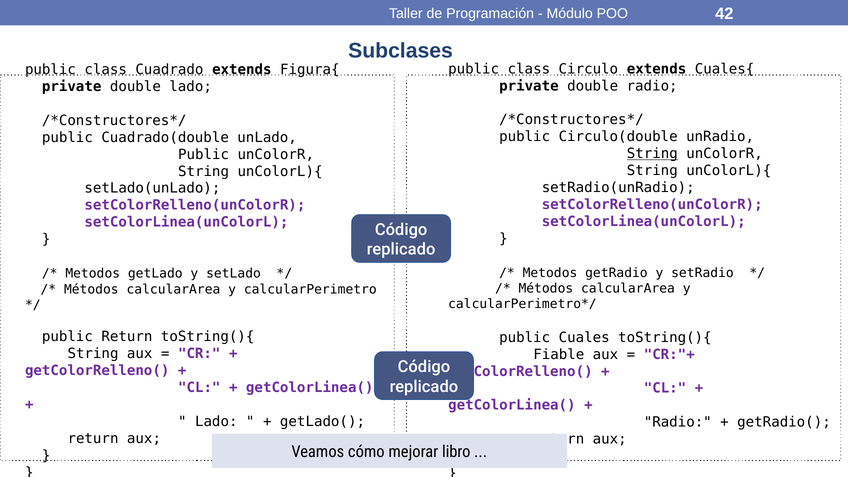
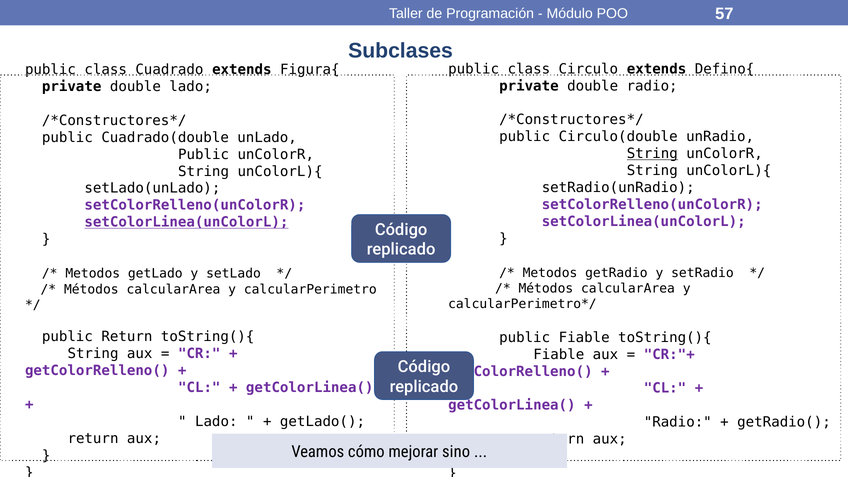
42: 42 -> 57 (724, 14)
Cuales{: Cuales{ -> Defino{ (725, 69)
setColorLinea(unColorL underline: none -> present (186, 222)
public Cuales: Cuales -> Fiable (584, 337)
libro: libro -> sino (456, 452)
